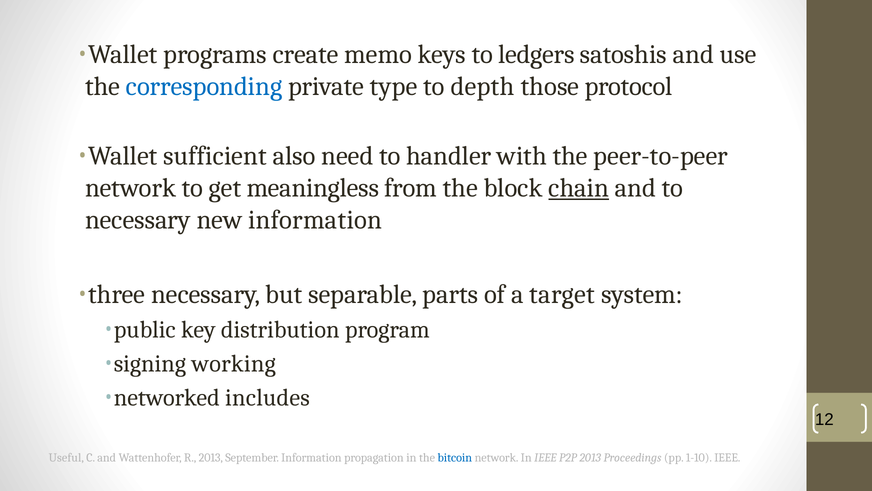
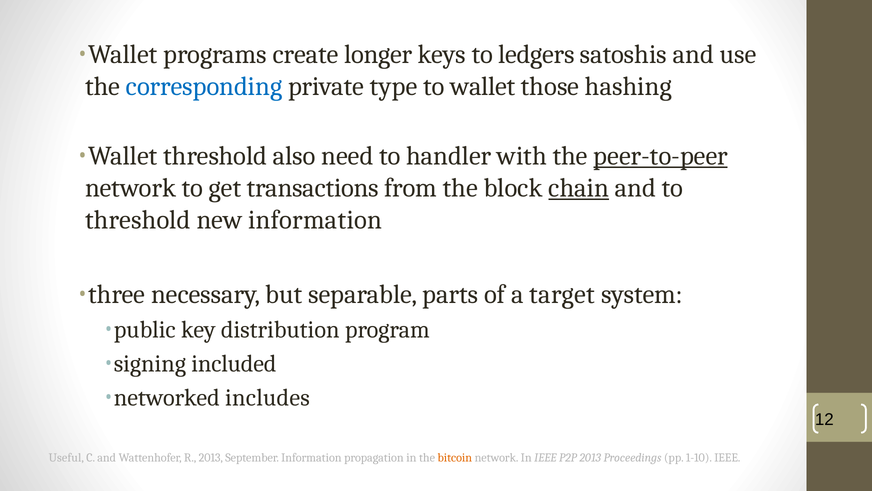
memo: memo -> longer (378, 54)
to depth: depth -> wallet (483, 86)
protocol: protocol -> hashing (628, 86)
Wallet sufficient: sufficient -> threshold (215, 156)
peer-to-peer underline: none -> present (661, 156)
meaningless: meaningless -> transactions (313, 188)
necessary: necessary -> threshold (138, 220)
working: working -> included (234, 363)
bitcoin colour: blue -> orange (455, 457)
